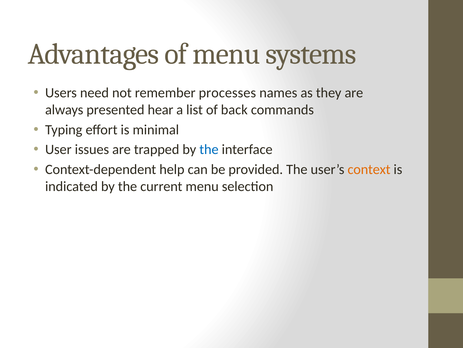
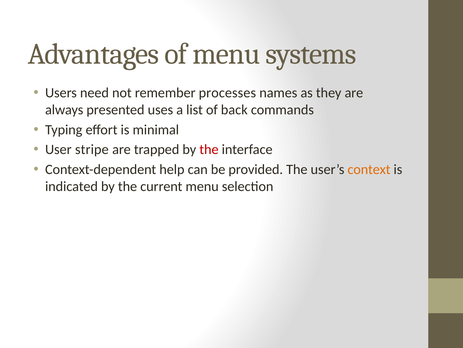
hear: hear -> uses (160, 110)
issues: issues -> stripe (92, 149)
the colour: blue -> red (209, 149)
